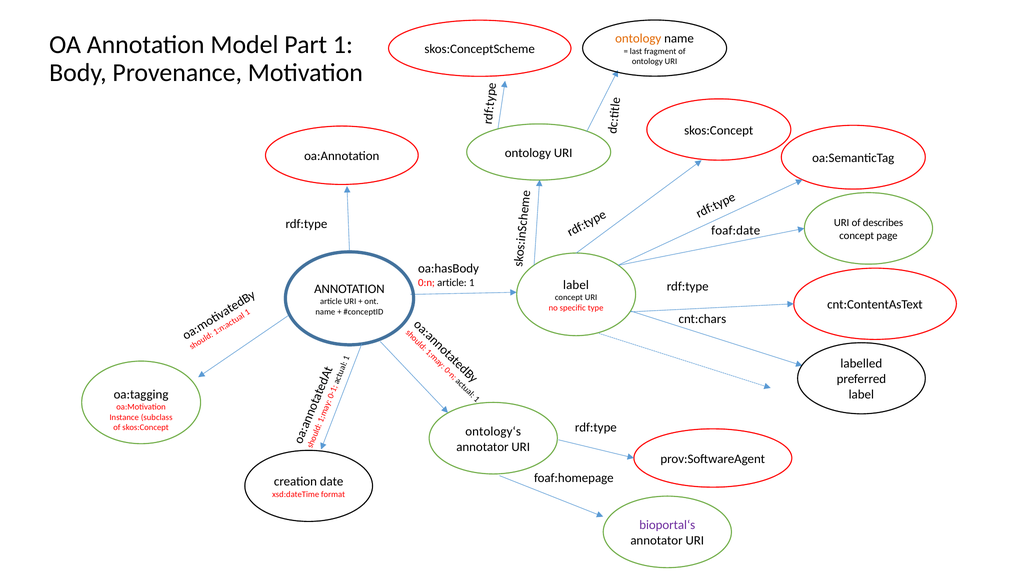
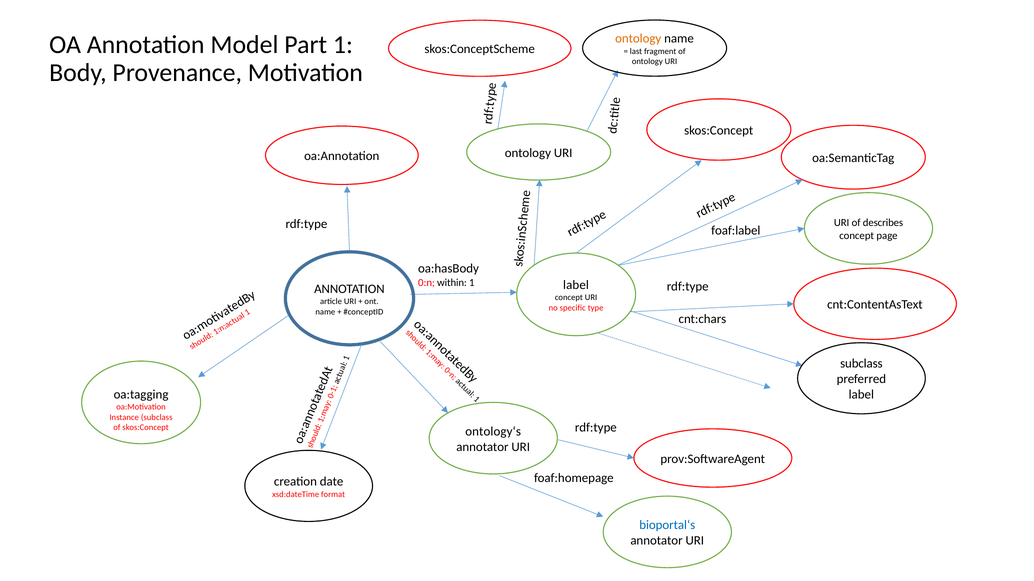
foaf:date: foaf:date -> foaf:label (736, 231)
0:n article: article -> within (452, 283)
labelled: labelled -> subclass (861, 364)
bioportal‘s colour: purple -> blue (667, 526)
